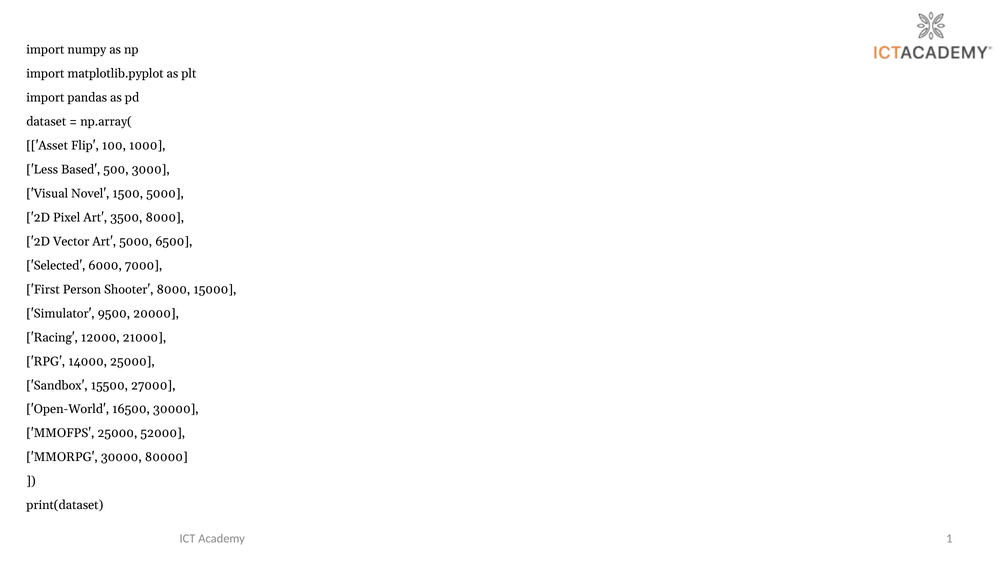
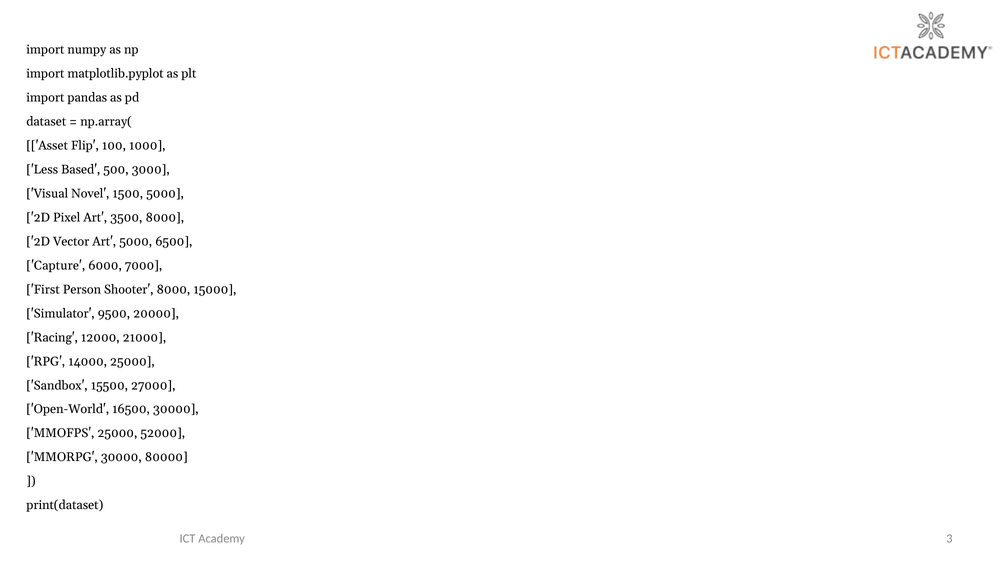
Selected: Selected -> Capture (56, 266)
1: 1 -> 3 (949, 539)
